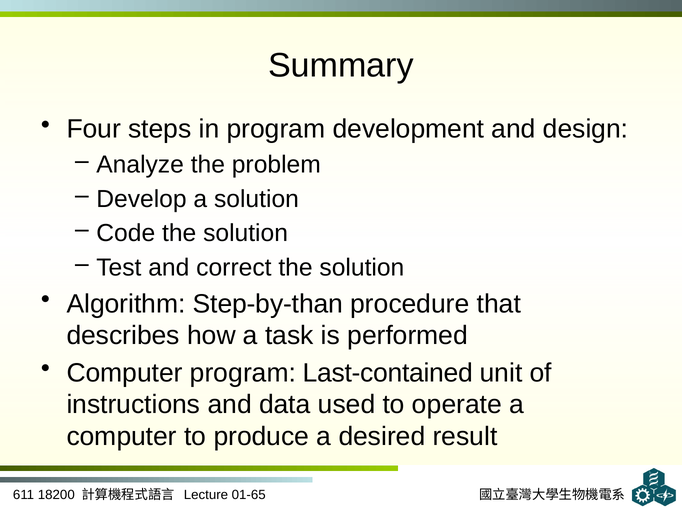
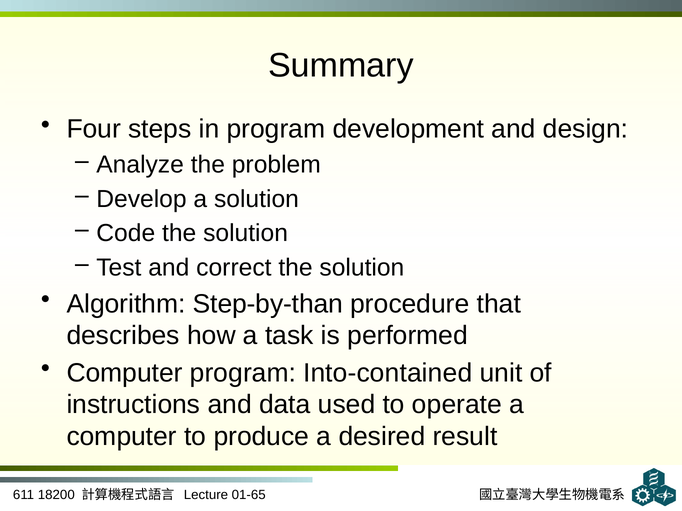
Last-contained: Last-contained -> Into-contained (388, 373)
